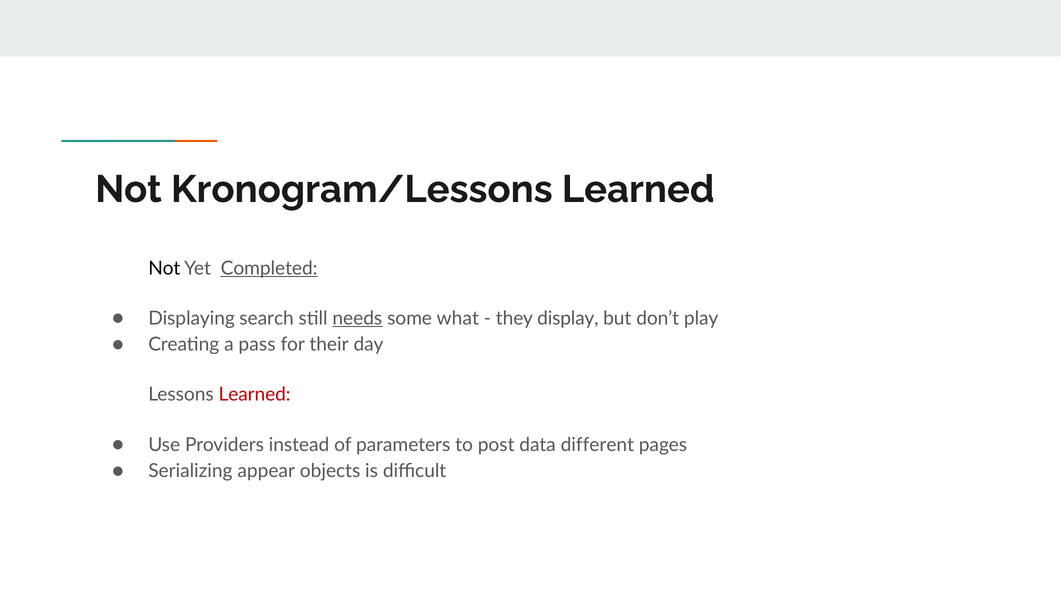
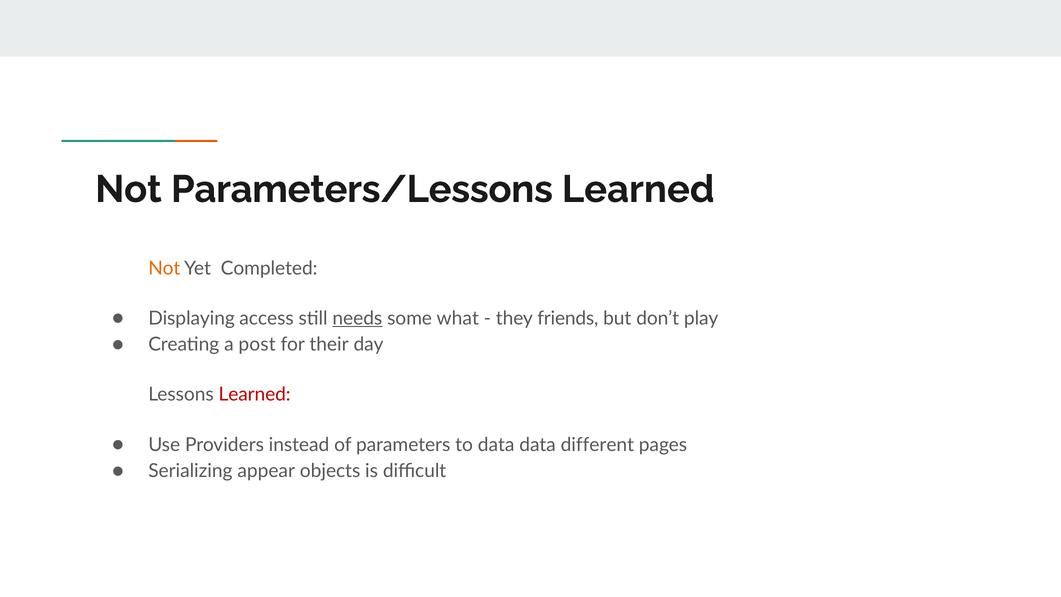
Kronogram/Lessons: Kronogram/Lessons -> Parameters/Lessons (362, 189)
Not colour: black -> orange (164, 268)
Completed underline: present -> none (269, 268)
search: search -> access (267, 318)
display: display -> friends (568, 318)
pass: pass -> post (257, 345)
to post: post -> data (496, 445)
